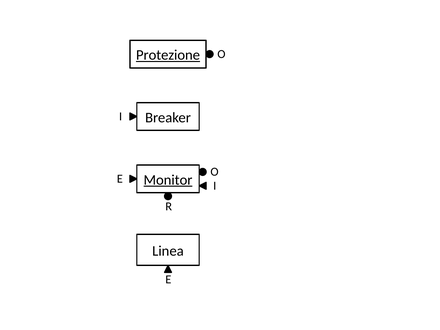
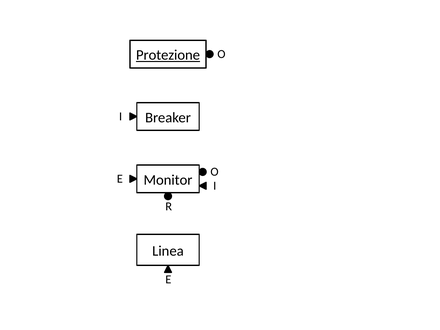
Monitor underline: present -> none (168, 180)
